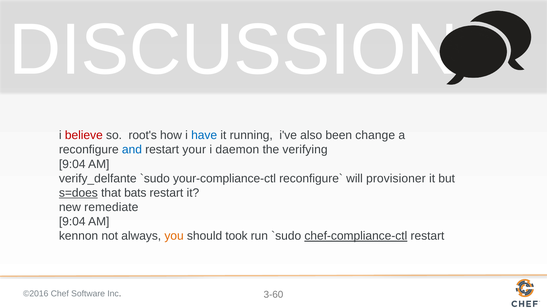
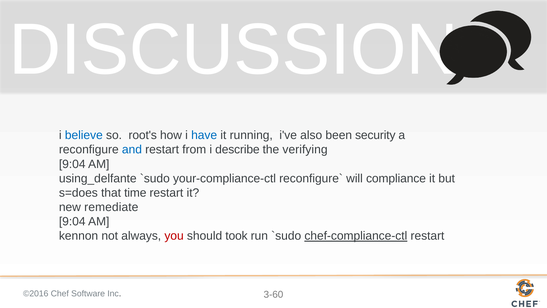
believe colour: red -> blue (84, 135)
change: change -> security (375, 135)
your: your -> from (194, 150)
daemon: daemon -> describe (237, 150)
verify_delfante: verify_delfante -> using_delfante (98, 178)
provisioner: provisioner -> compliance (396, 178)
s=does underline: present -> none (78, 193)
bats: bats -> time (135, 193)
you colour: orange -> red (174, 236)
